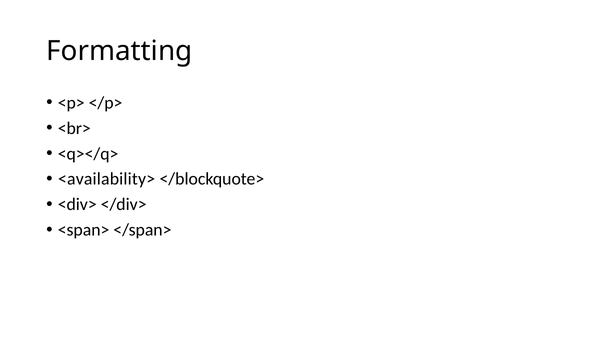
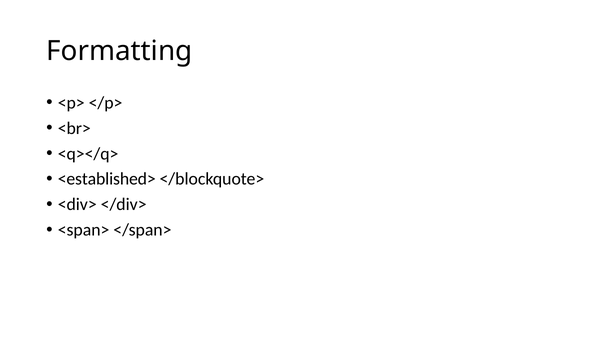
<availability>: <availability> -> <established> (107, 179)
